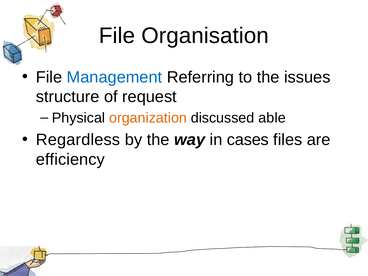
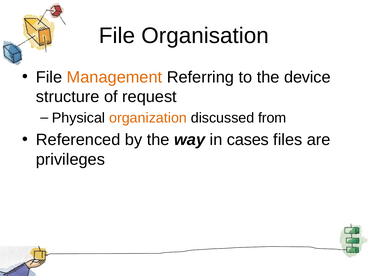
Management colour: blue -> orange (114, 77)
issues: issues -> device (307, 77)
able: able -> from (272, 118)
Regardless: Regardless -> Referenced (78, 140)
efficiency: efficiency -> privileges (70, 159)
